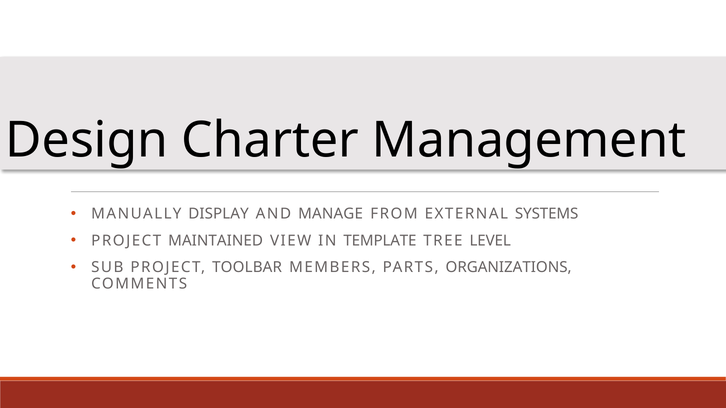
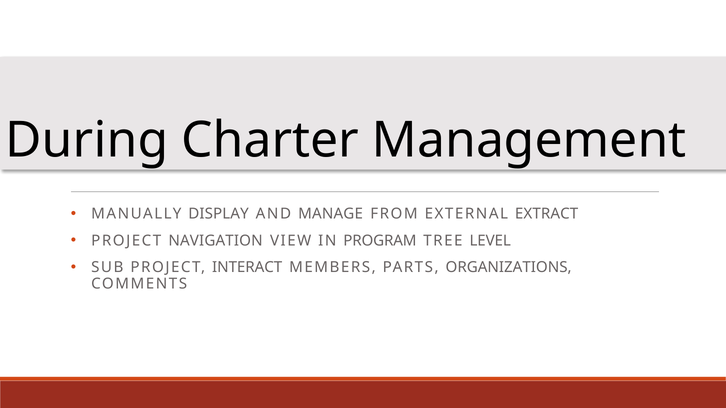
Design: Design -> During (87, 140)
SYSTEMS: SYSTEMS -> EXTRACT (547, 214)
MAINTAINED: MAINTAINED -> NAVIGATION (216, 241)
TEMPLATE: TEMPLATE -> PROGRAM (380, 241)
TOOLBAR: TOOLBAR -> INTERACT (247, 268)
